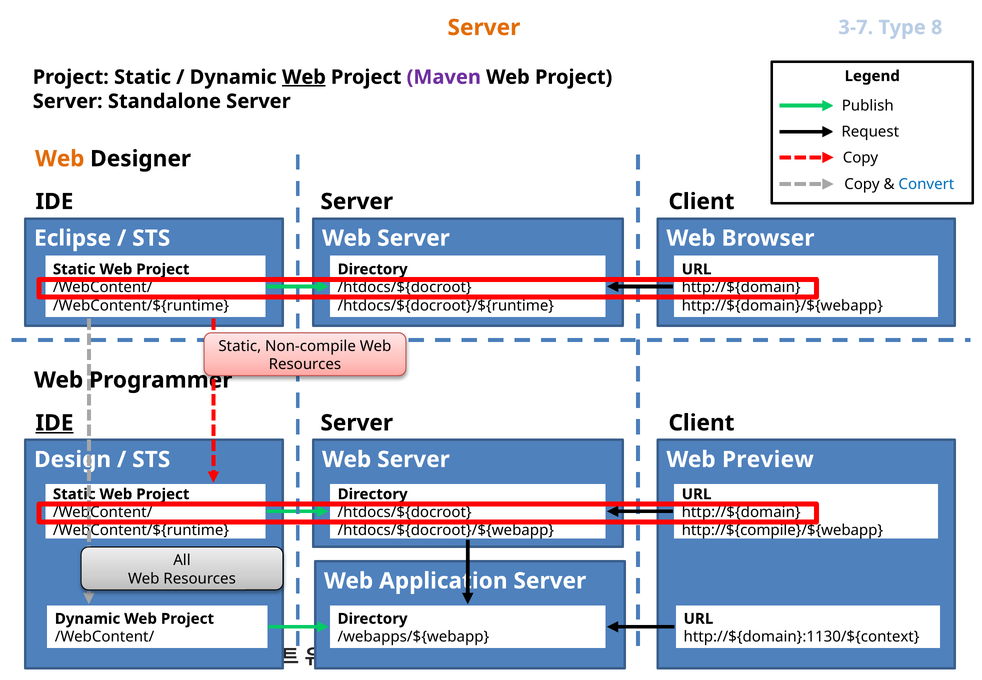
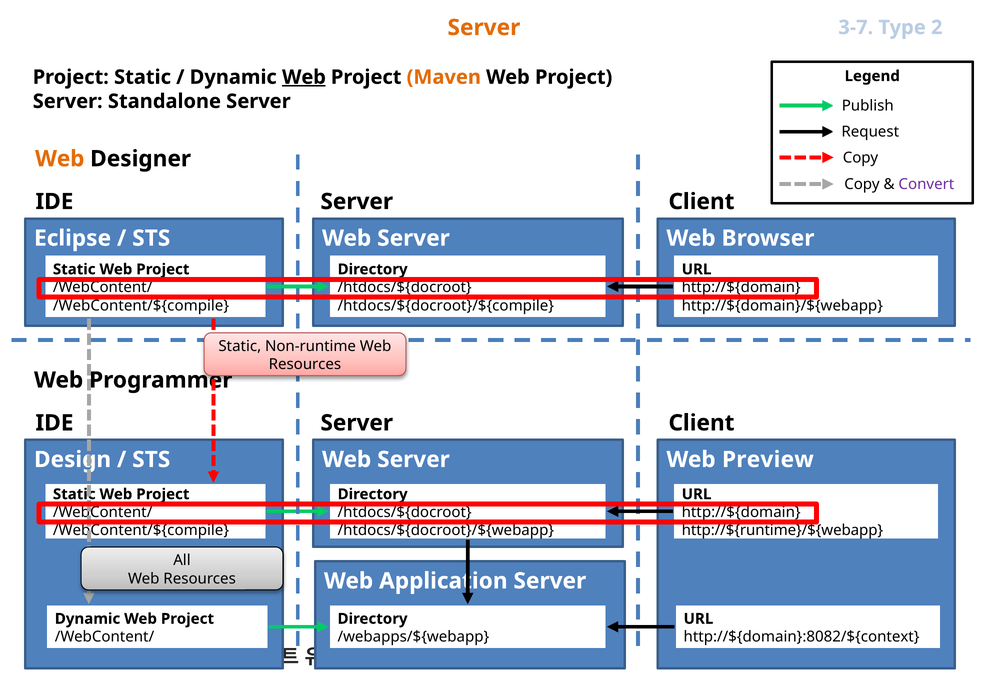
8: 8 -> 2 (937, 27)
Maven colour: purple -> orange (444, 77)
Convert colour: blue -> purple (926, 184)
/WebContent/${runtime: /WebContent/${runtime -> /WebContent/${compile (141, 306)
/htdocs/${docroot}/${runtime: /htdocs/${docroot}/${runtime -> /htdocs/${docroot}/${compile (446, 306)
Non-compile: Non-compile -> Non-runtime (311, 346)
IDE underline: present -> none (54, 423)
/WebContent/${runtime: /WebContent/${runtime -> /WebContent/${compile (141, 530)
http://${compile}/${webapp: http://${compile}/${webapp -> http://${runtime}/${webapp (782, 530)
http://${domain}:1130/${context: http://${domain}:1130/${context -> http://${domain}:8082/${context (802, 637)
